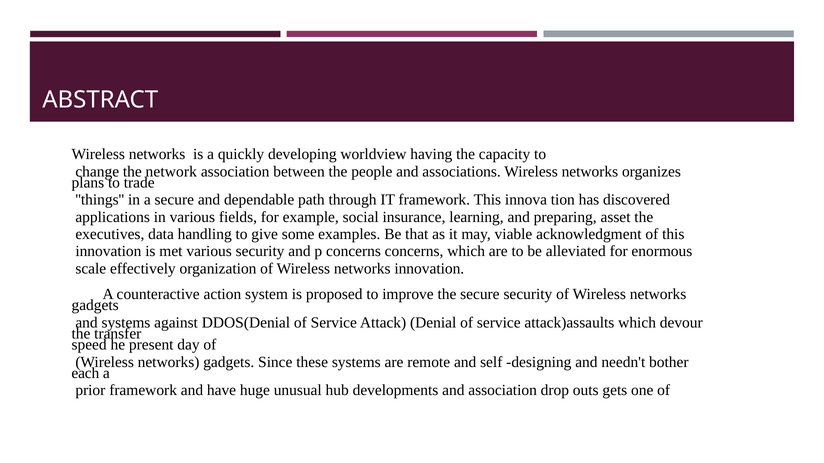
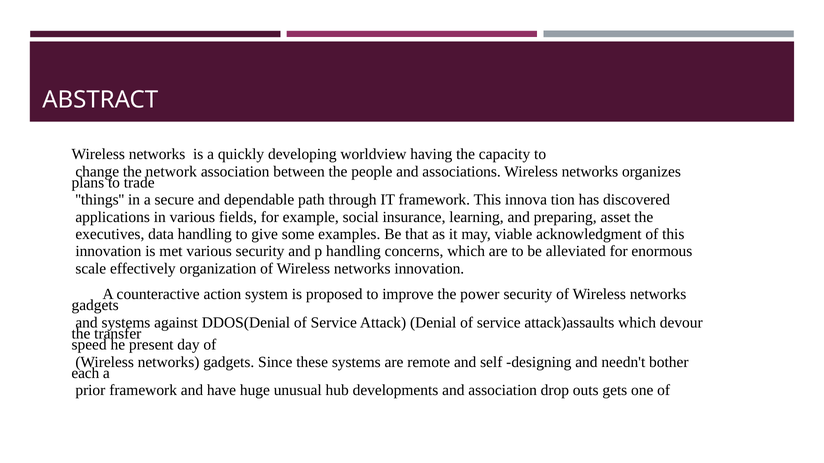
p concerns: concerns -> handling (353, 252)
the secure: secure -> power (480, 295)
